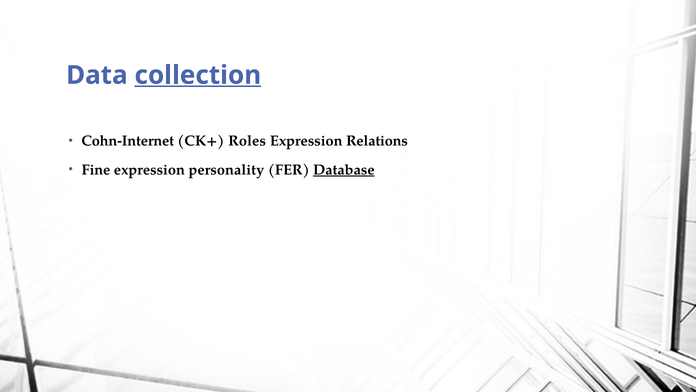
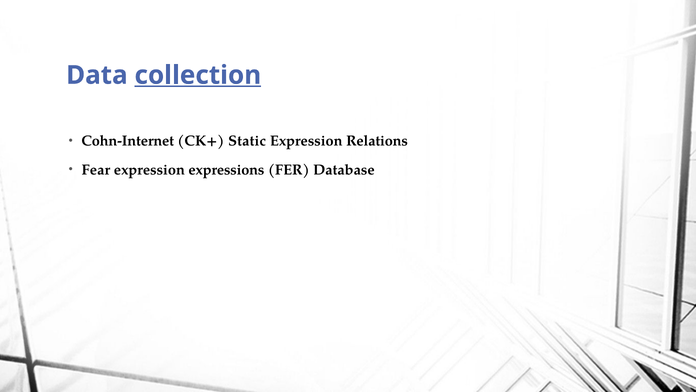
Roles: Roles -> Static (247, 141)
Fine: Fine -> Fear (96, 170)
personality: personality -> expressions (226, 170)
Database underline: present -> none (344, 170)
